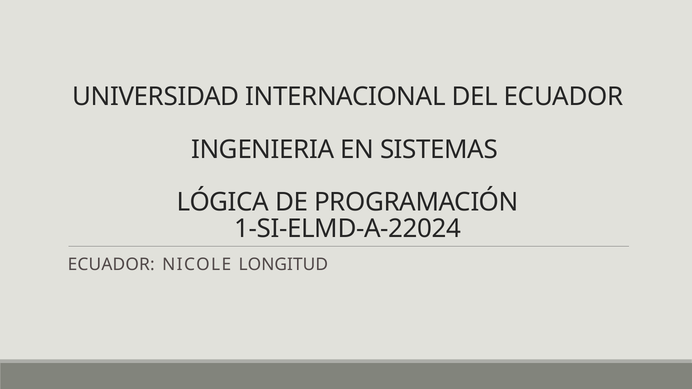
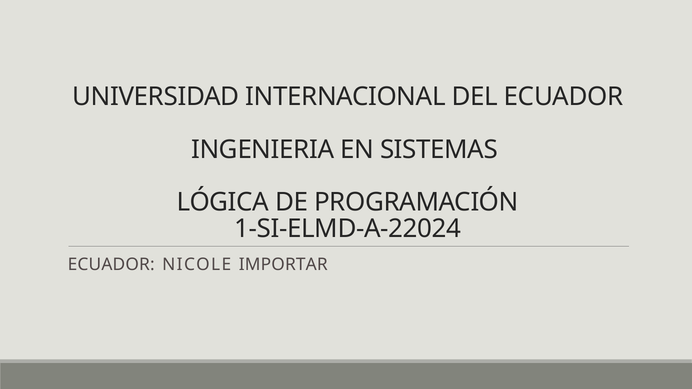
LONGITUD: LONGITUD -> IMPORTAR (283, 265)
